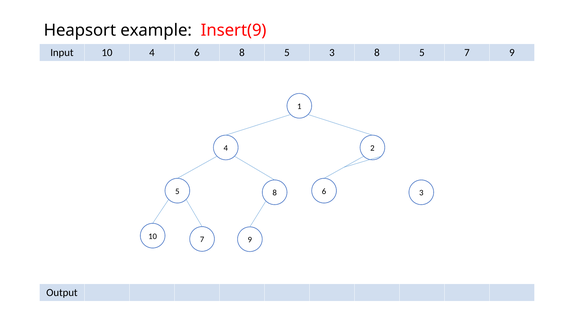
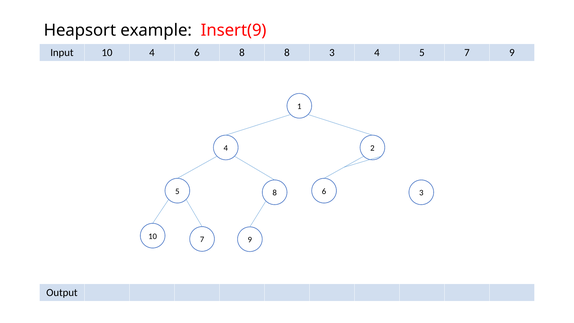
6 8 5: 5 -> 8 (287, 53)
3 8: 8 -> 4 (377, 53)
